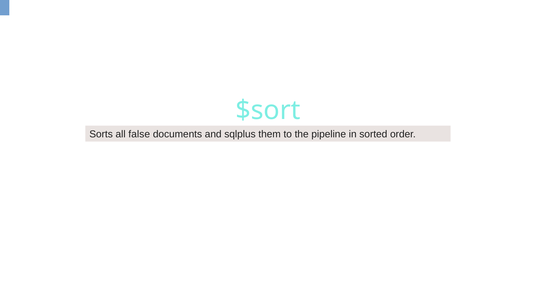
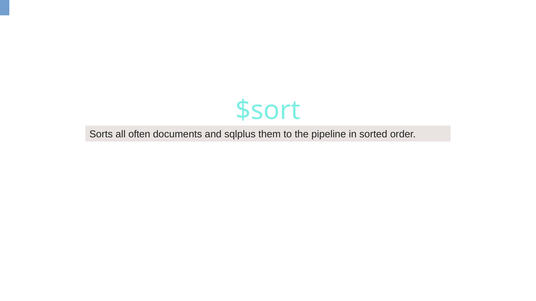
false: false -> often (139, 135)
